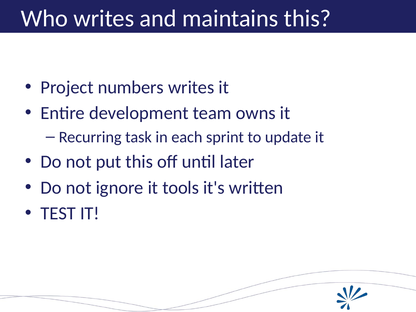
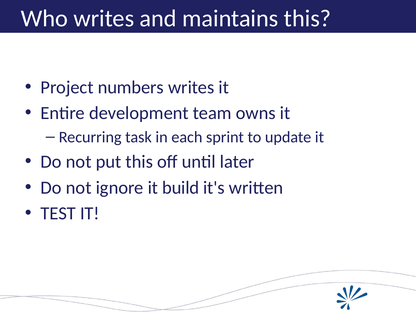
tools: tools -> build (181, 188)
